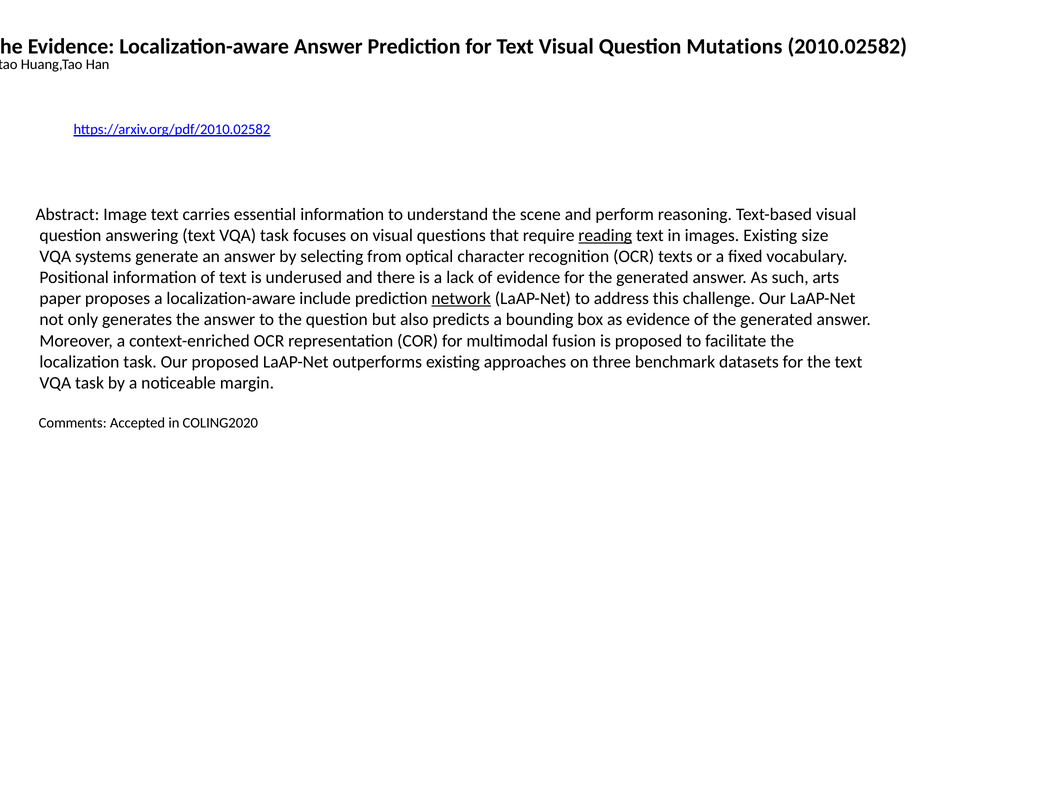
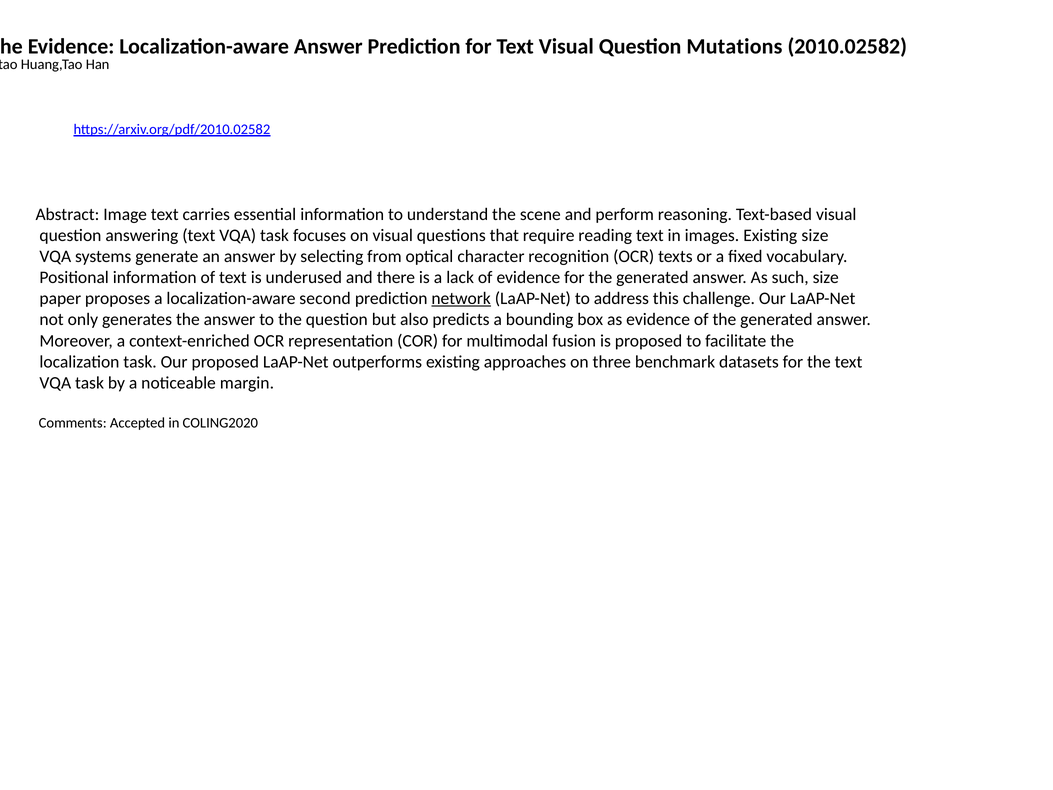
reading underline: present -> none (605, 235)
such arts: arts -> size (826, 277)
include: include -> second (325, 299)
